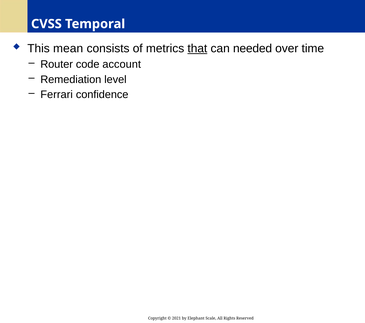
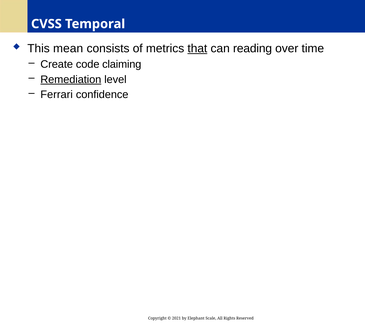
needed: needed -> reading (253, 49)
Router: Router -> Create (57, 64)
account: account -> claiming (122, 64)
Remediation underline: none -> present (71, 79)
